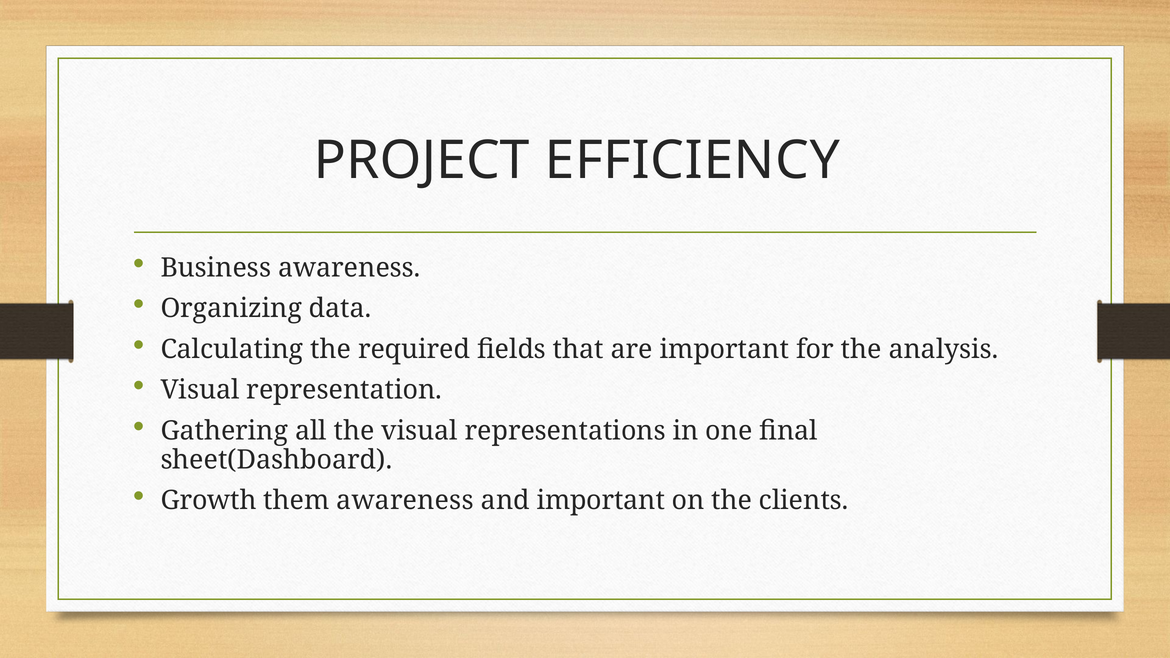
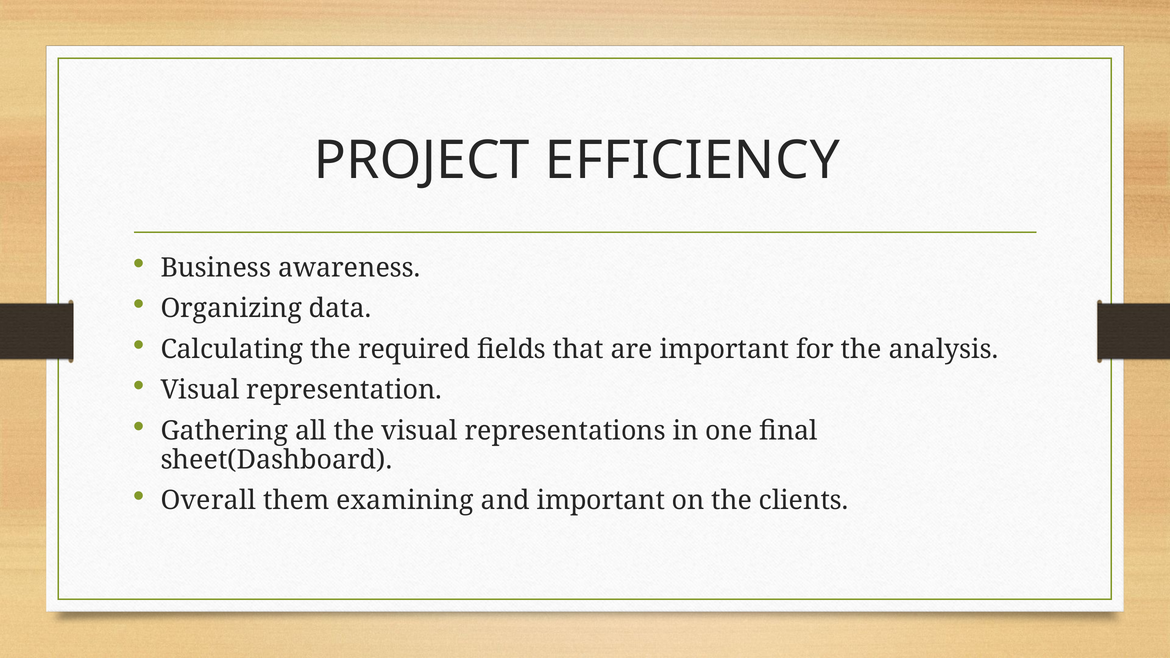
Growth: Growth -> Overall (208, 501)
them awareness: awareness -> examining (405, 501)
